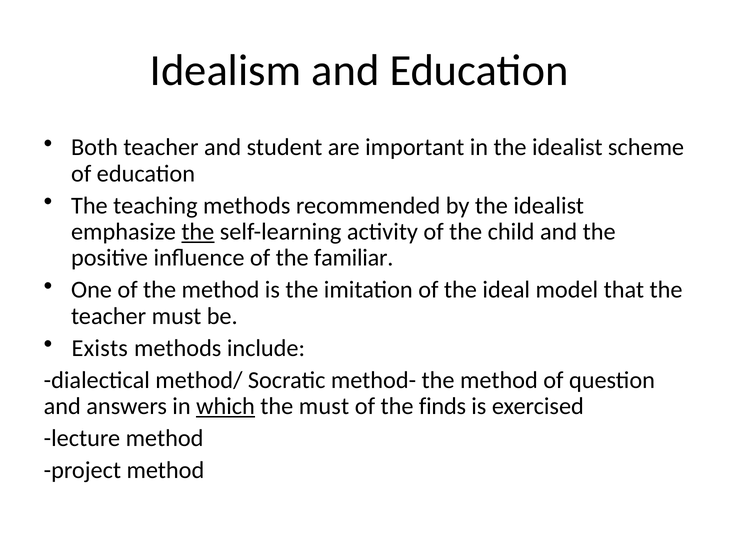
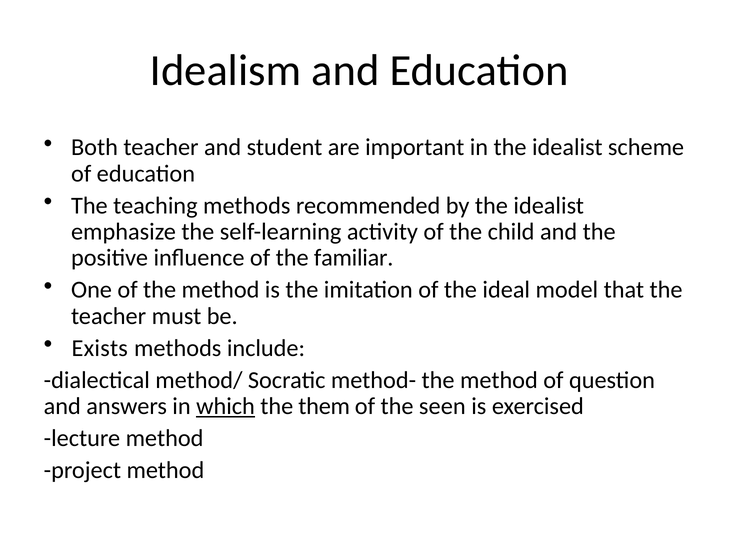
the underline: present -> none (198, 232)
the must: must -> them (324, 407)
finds: finds -> seen (442, 407)
